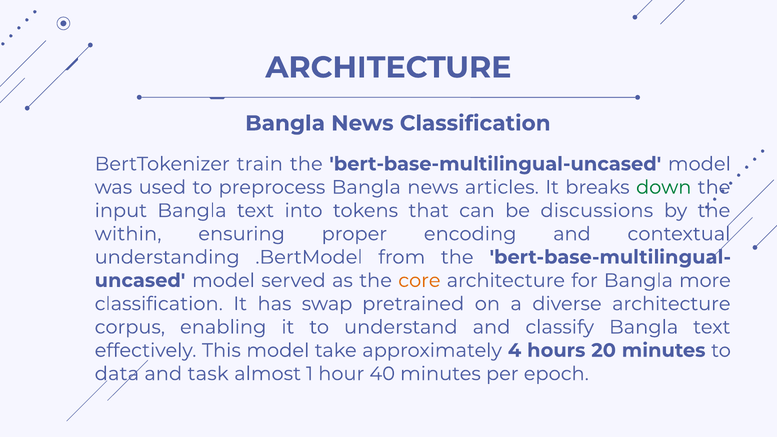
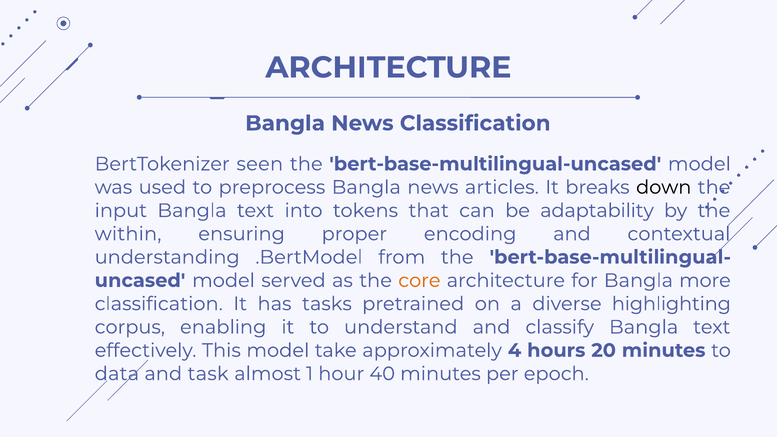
train: train -> seen (260, 164)
down colour: green -> black (664, 187)
discussions: discussions -> adaptability (597, 211)
swap: swap -> tasks (327, 304)
diverse architecture: architecture -> highlighting (671, 304)
